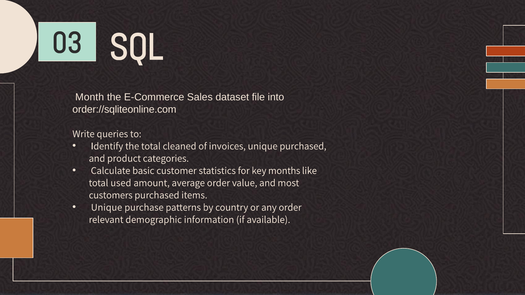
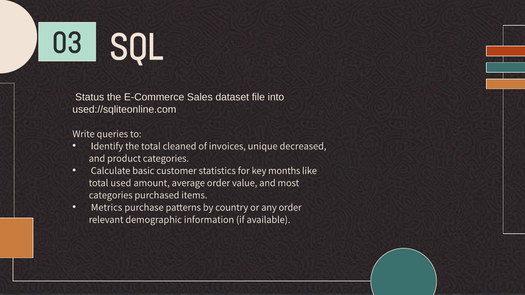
Month: Month -> Status (90, 97)
order://sqliteonline.com: order://sqliteonline.com -> used://sqliteonline.com (124, 109)
unique purchased: purchased -> decreased (303, 146)
customers: customers -> categories (111, 195)
Unique: Unique -> Metrics (107, 208)
